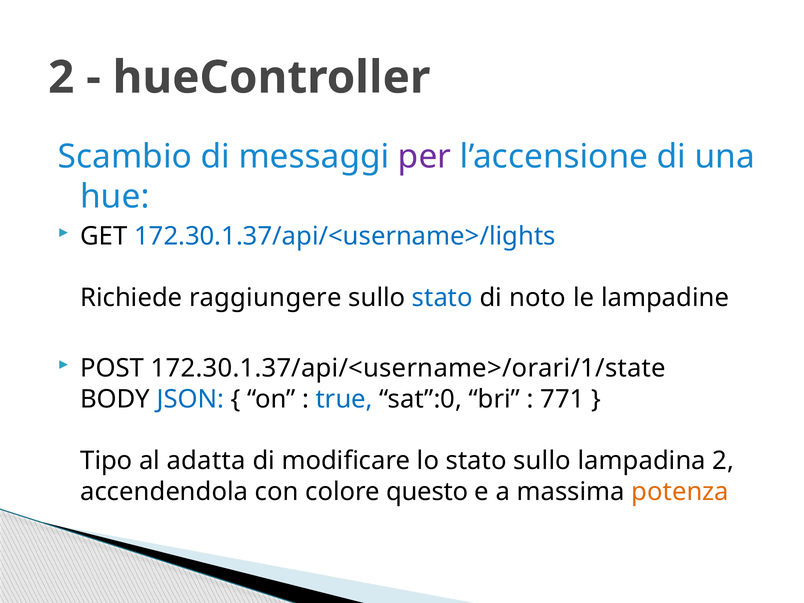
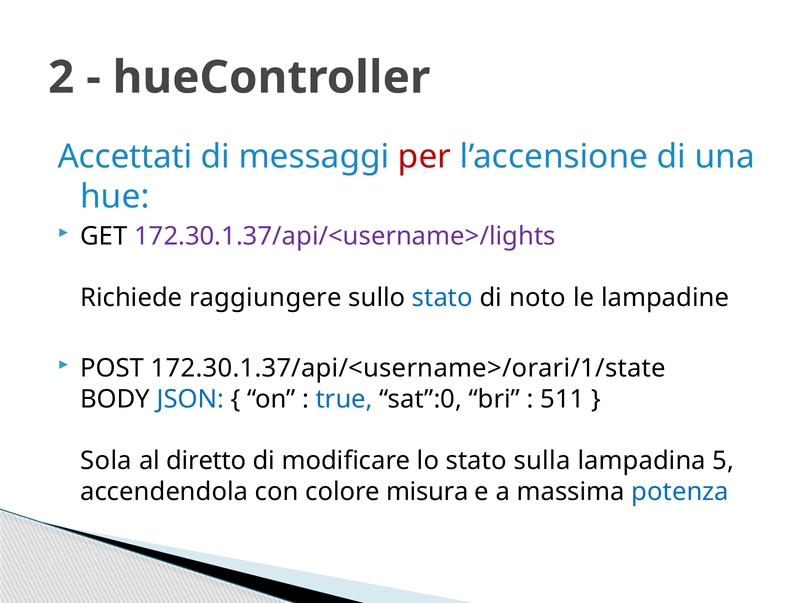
Scambio: Scambio -> Accettati (125, 157)
per colour: purple -> red (425, 157)
172.30.1.37/api/<username>/lights colour: blue -> purple (345, 236)
771: 771 -> 511 (562, 399)
Tipo: Tipo -> Sola (106, 461)
adatta: adatta -> diretto (206, 461)
stato sullo: sullo -> sulla (542, 461)
lampadina 2: 2 -> 5 (723, 461)
questo: questo -> misura (427, 492)
potenza colour: orange -> blue (680, 492)
